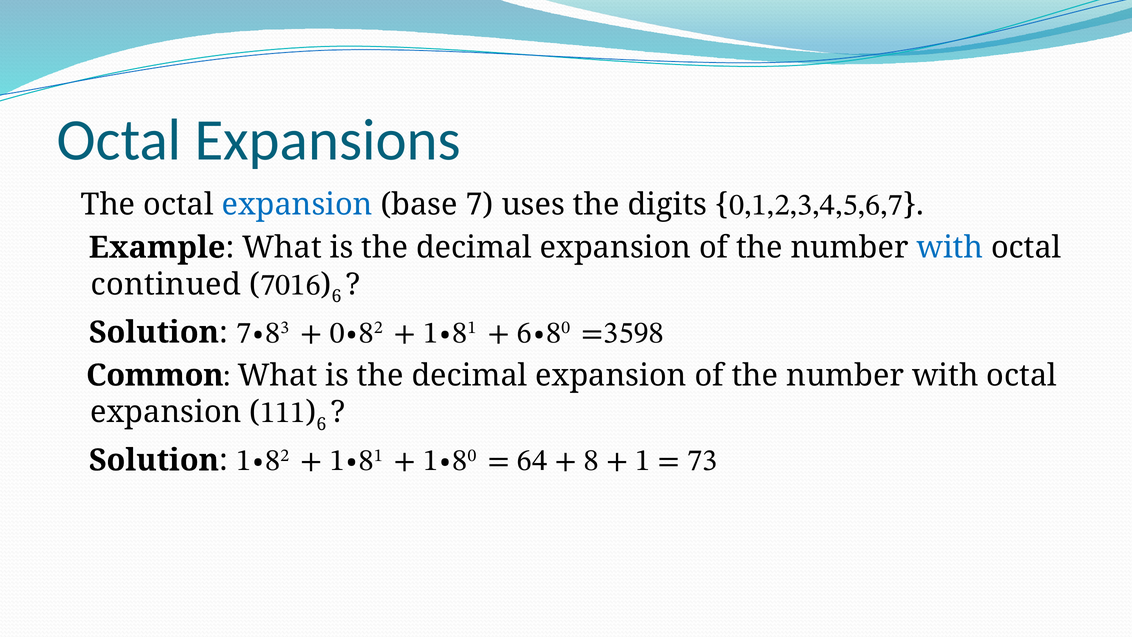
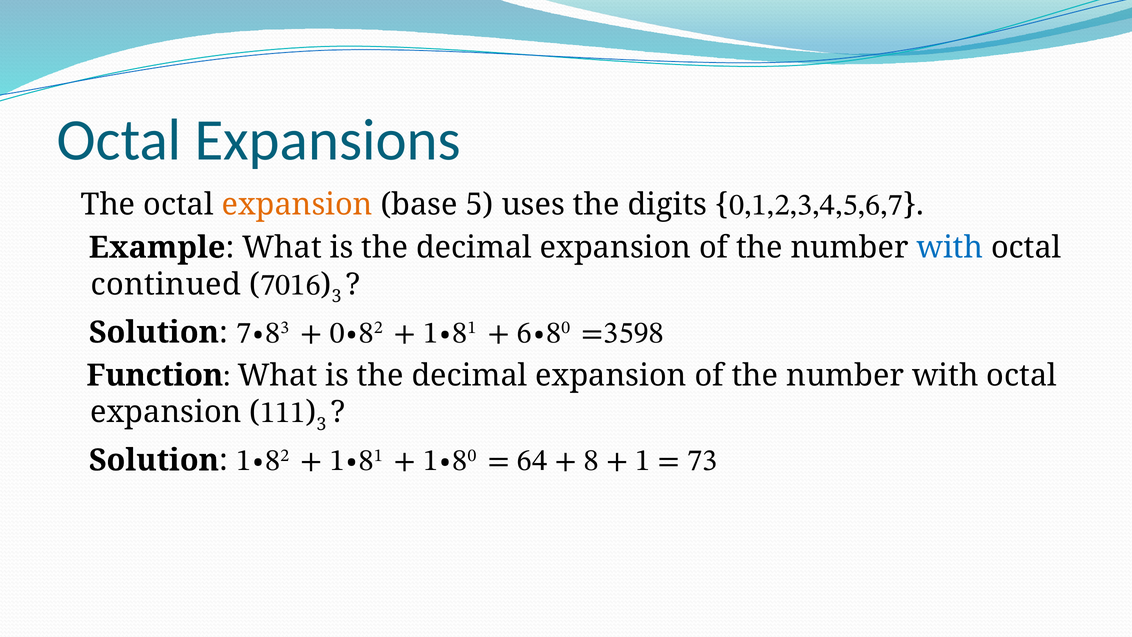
expansion colour: blue -> orange (297, 204)
7: 7 -> 5 (480, 204)
6: 6 -> 3 (337, 296)
Common: Common -> Function (155, 375)
6: 6 -> 3 (321, 424)
